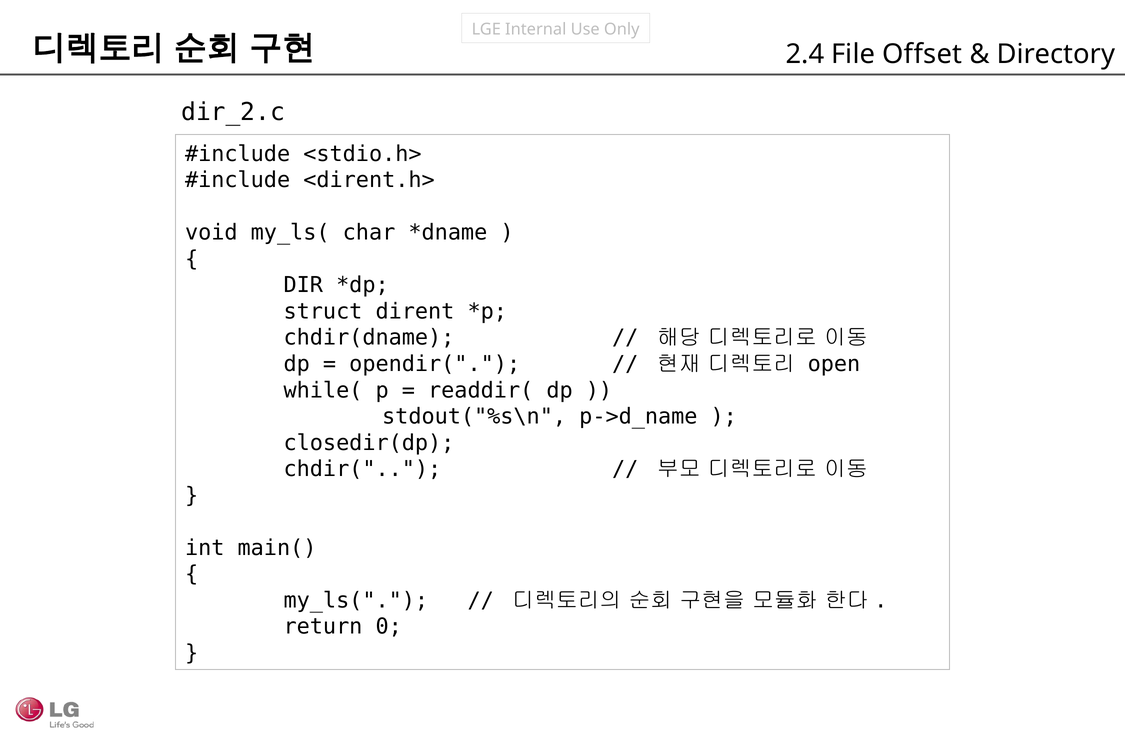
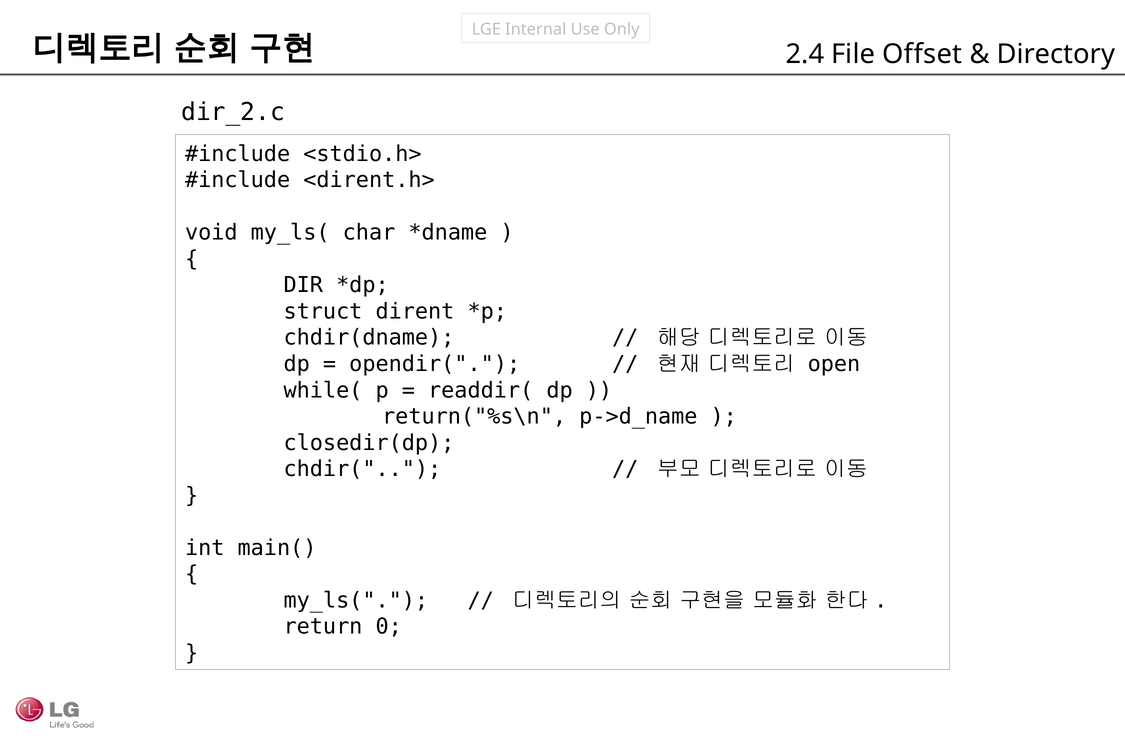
stdout("%s\n: stdout("%s\n -> return("%s\n (474, 417)
